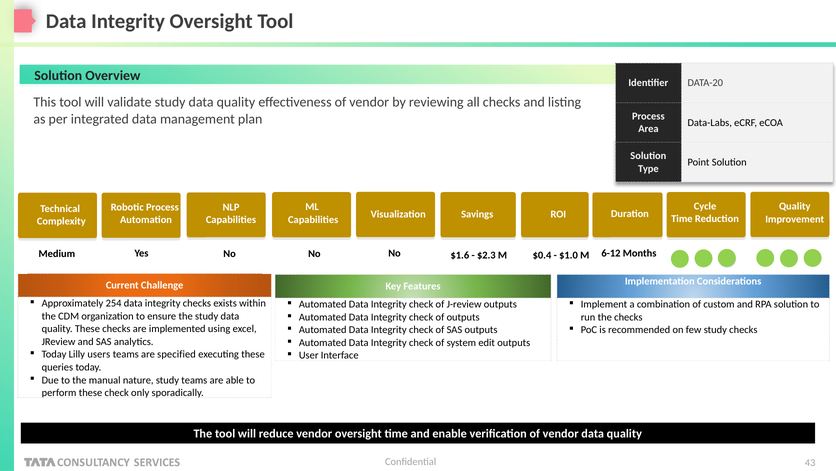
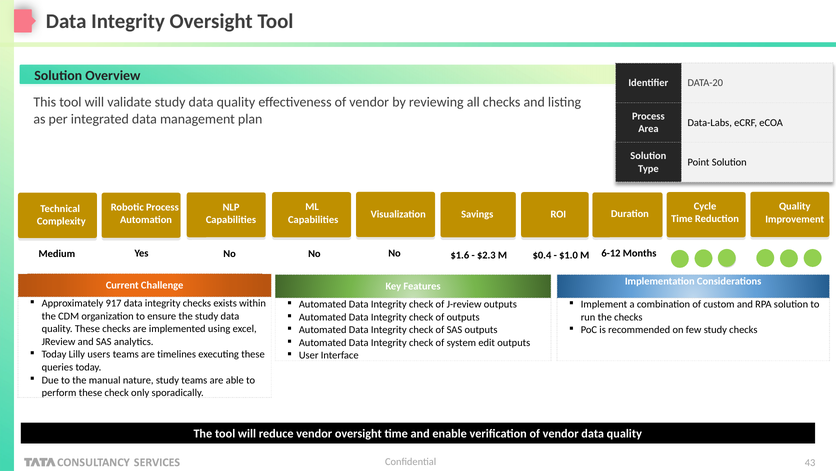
254: 254 -> 917 (114, 303)
specified: specified -> timelines (177, 354)
